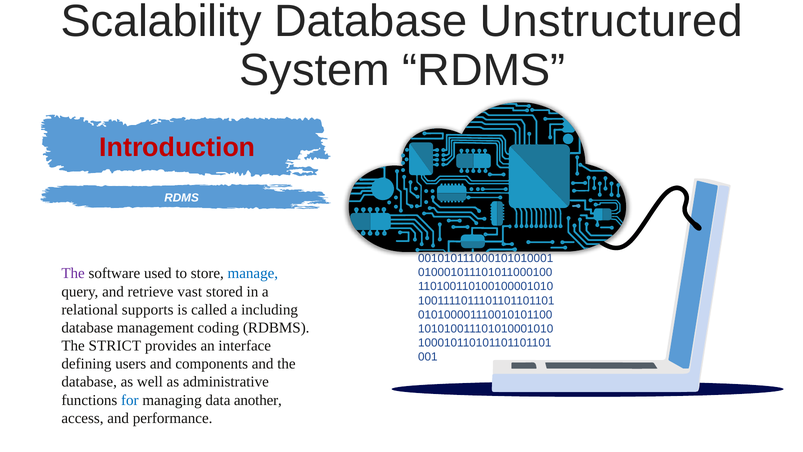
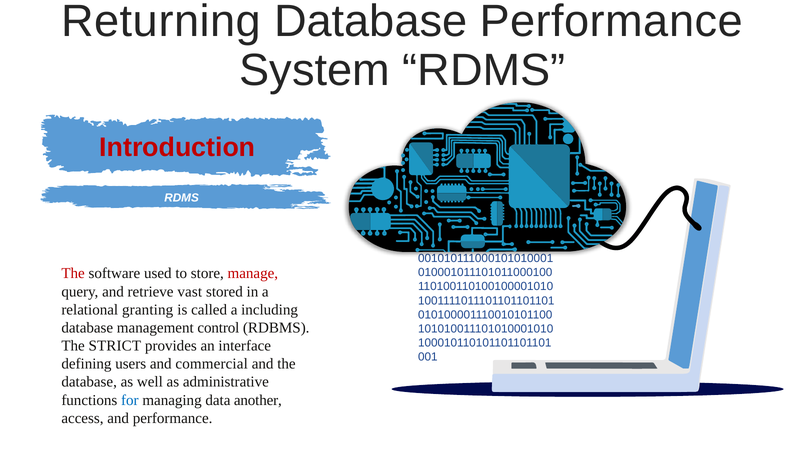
Scalability: Scalability -> Returning (161, 22)
Database Unstructured: Unstructured -> Performance (611, 22)
The colour: purple -> red (73, 273)
manage colour: blue -> red (253, 273)
supports: supports -> granting (148, 309)
coding: coding -> control (218, 328)
components: components -> commercial (212, 364)
